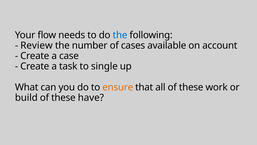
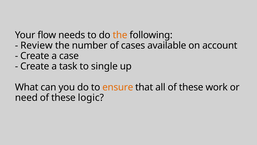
the colour: blue -> orange (120, 35)
build: build -> need (26, 97)
have: have -> logic (91, 97)
